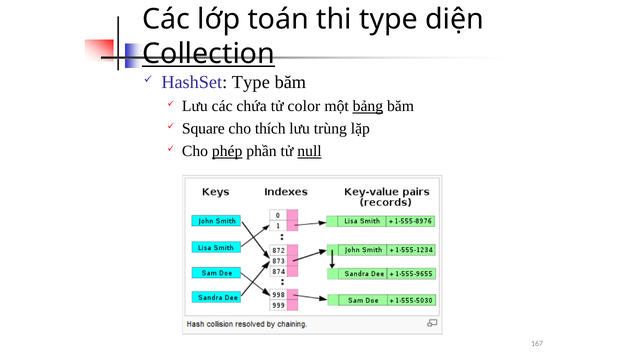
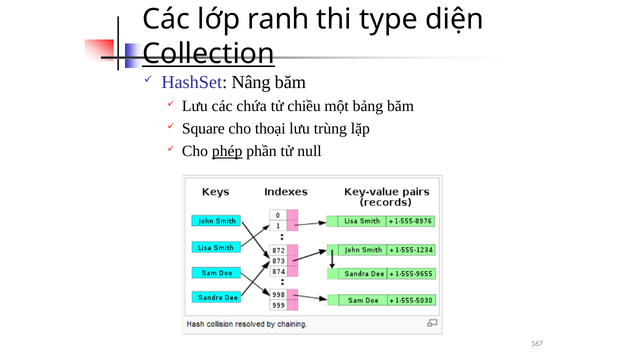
toán: toán -> ranh (278, 19)
HashSet Type: Type -> Nâng (251, 82)
color: color -> chiều (304, 106)
bảng underline: present -> none (368, 106)
thích: thích -> thoại (270, 129)
null underline: present -> none (310, 151)
